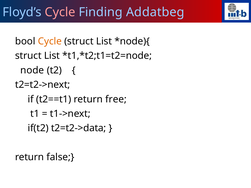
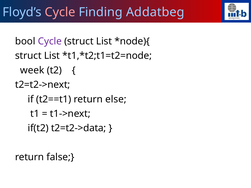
Cycle colour: orange -> purple (50, 41)
node: node -> week (32, 70)
free: free -> else (116, 99)
